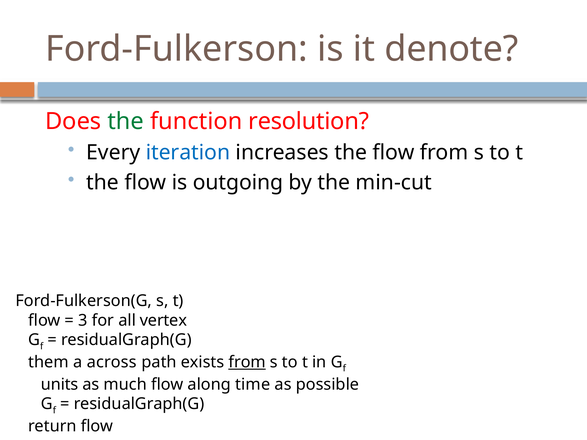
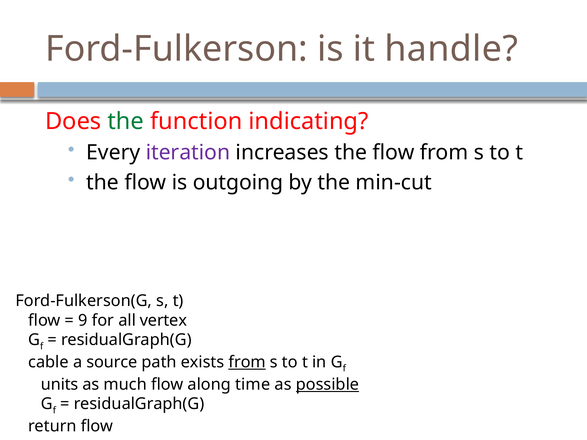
denote: denote -> handle (451, 49)
resolution: resolution -> indicating (308, 121)
iteration colour: blue -> purple (188, 153)
3: 3 -> 9 (83, 321)
them: them -> cable (48, 362)
across: across -> source (112, 362)
possible underline: none -> present (327, 385)
